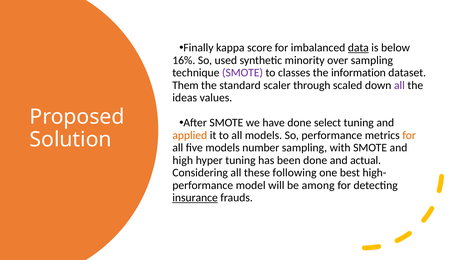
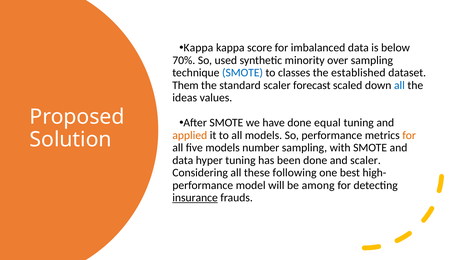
Finally: Finally -> Kappa (198, 48)
data underline: present -> none (358, 48)
16%: 16% -> 70% (184, 60)
SMOTE colour: purple -> blue (242, 73)
information: information -> established (358, 73)
through: through -> forecast (312, 85)
all colour: purple -> blue (399, 85)
select: select -> equal (327, 123)
high: high -> data (183, 161)
and actual: actual -> scaler (366, 161)
